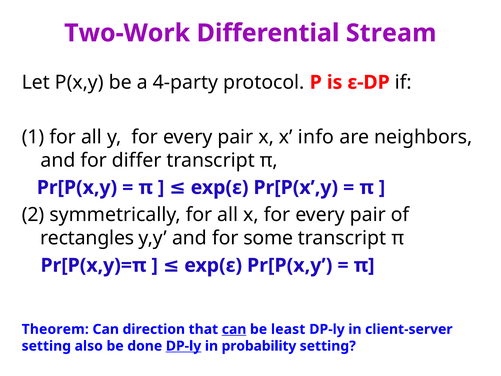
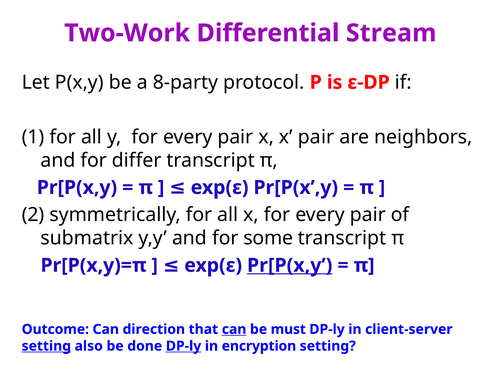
4-party: 4-party -> 8-party (185, 82)
x info: info -> pair (316, 137)
rectangles: rectangles -> submatrix (87, 238)
Pr[P(x,y underline: none -> present (290, 265)
Theorem: Theorem -> Outcome (55, 329)
least: least -> must (288, 329)
setting underline: none -> present (46, 346)
probability: probability -> encryption (259, 346)
